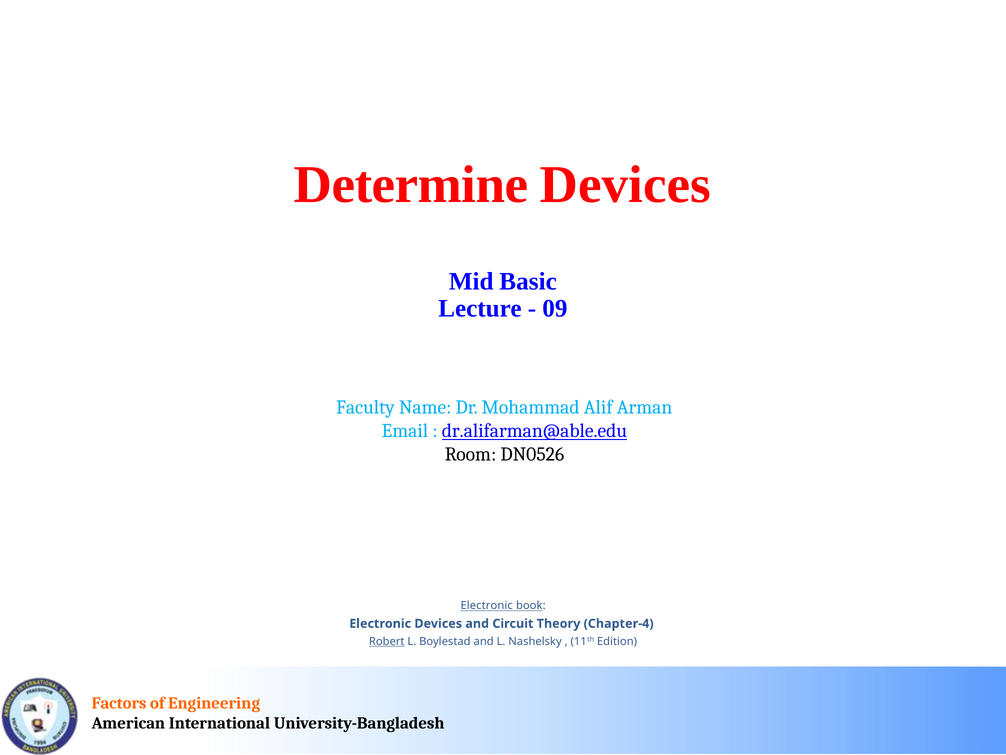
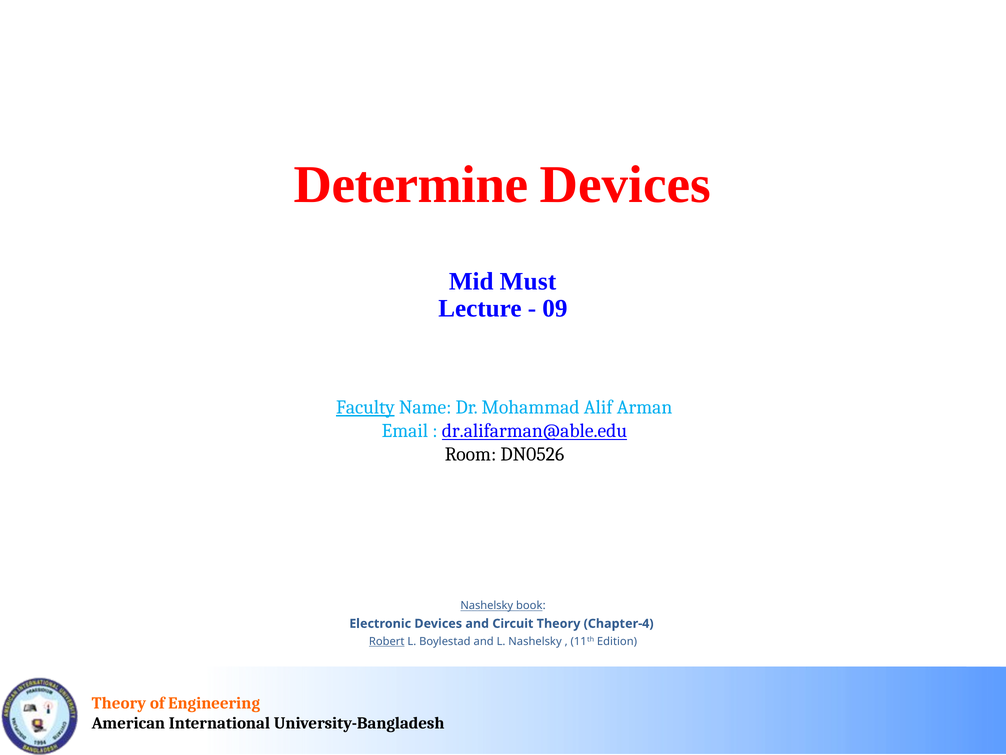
Basic: Basic -> Must (528, 281)
Faculty underline: none -> present (365, 407)
Electronic: Electronic -> Nashelsky (487, 605)
Factors: Factors -> Theory (119, 703)
